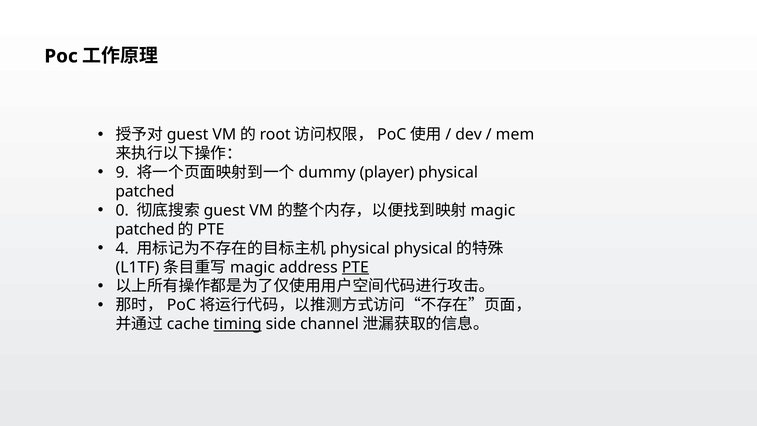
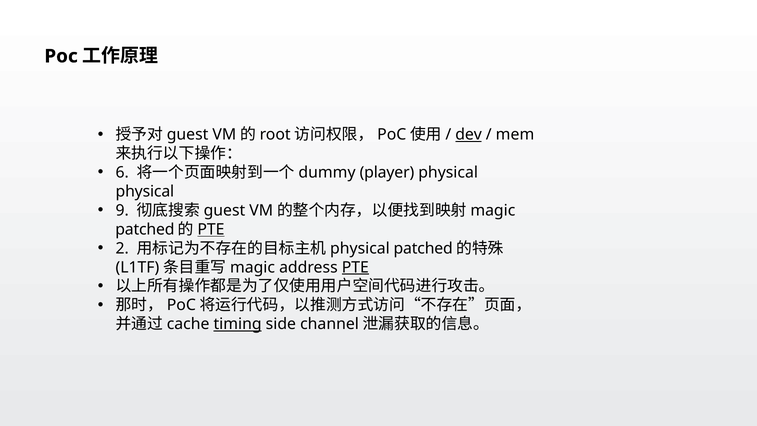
dev underline: none -> present (469, 135)
9: 9 -> 6 (122, 173)
patched: patched -> physical (145, 191)
0: 0 -> 9 (122, 210)
PTE underline: none -> present (211, 229)
4: 4 -> 2 (122, 248)
physical physical: physical -> patched (423, 248)
